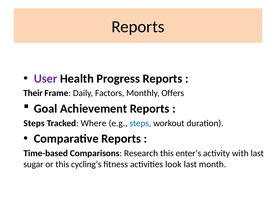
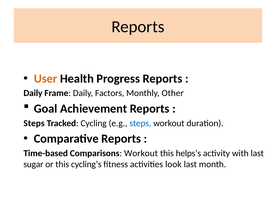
User colour: purple -> orange (46, 79)
Their: Their -> Daily (33, 93)
Offers: Offers -> Other (173, 93)
Where: Where -> Cycling (94, 123)
Comparisons Research: Research -> Workout (141, 153)
enter’s: enter’s -> helps’s (188, 153)
